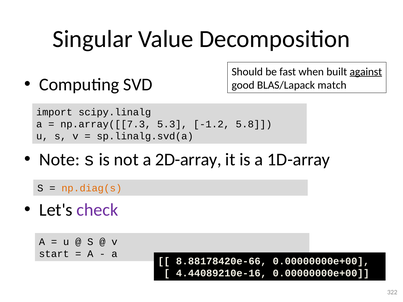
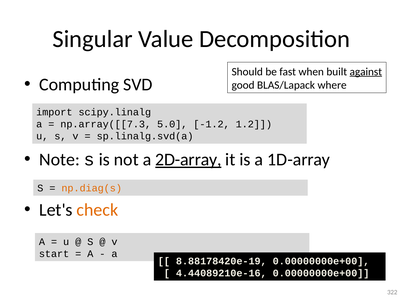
match: match -> where (332, 85)
5.3: 5.3 -> 5.0 (172, 124)
5.8: 5.8 -> 1.2 (254, 124)
2D-array underline: none -> present (188, 160)
check colour: purple -> orange (97, 210)
8.88178420e-66: 8.88178420e-66 -> 8.88178420e-19 (221, 261)
